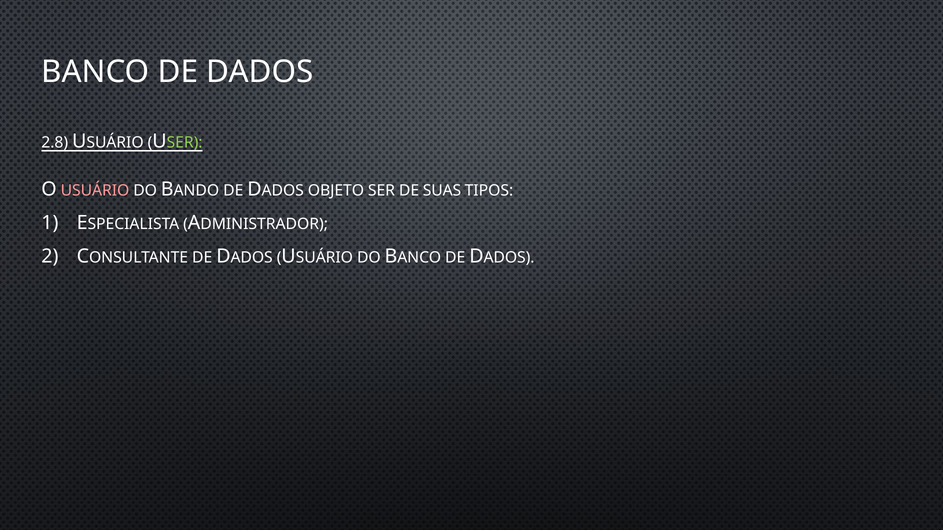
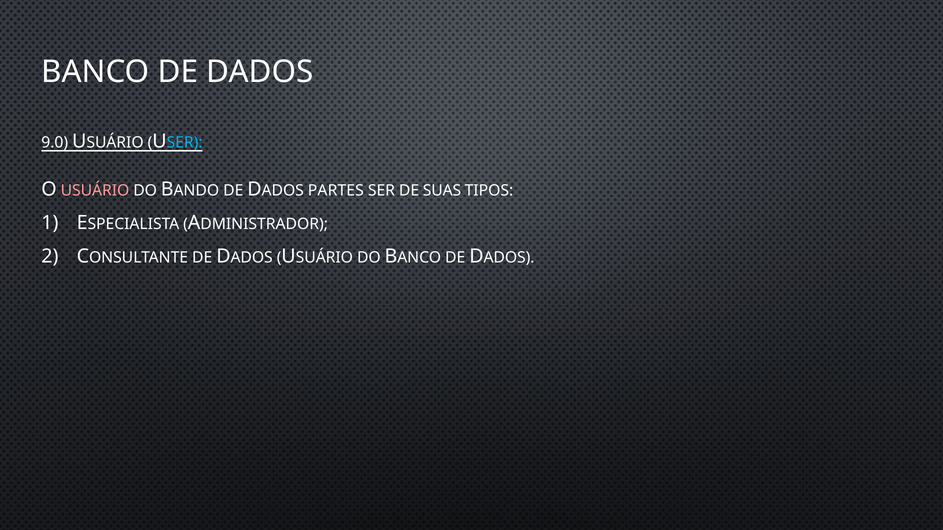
2.8: 2.8 -> 9.0 (55, 143)
SER colour: light green -> light blue (185, 143)
OBJETO: OBJETO -> PARTES (336, 191)
